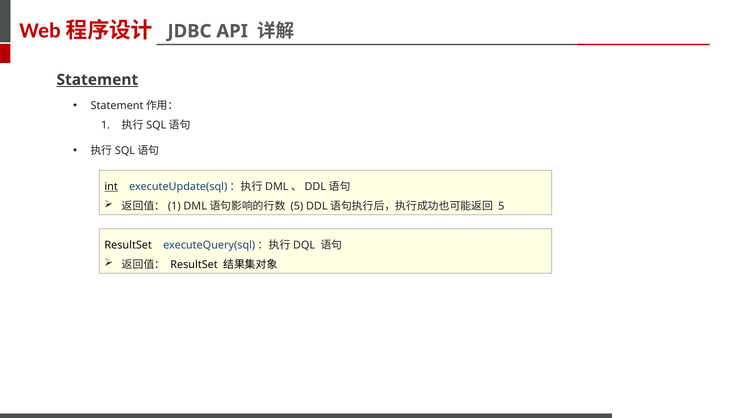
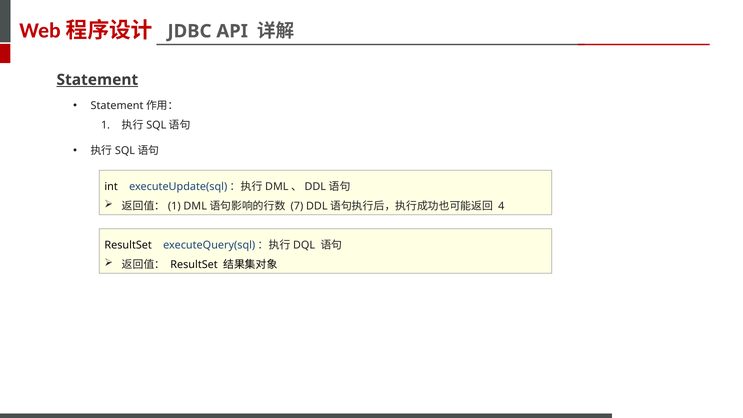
int underline: present -> none (111, 186)
5: 5 -> 7 (297, 206)
5: 5 -> 4 (501, 206)
